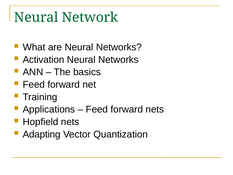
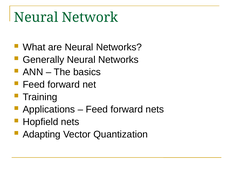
Activation: Activation -> Generally (43, 60)
